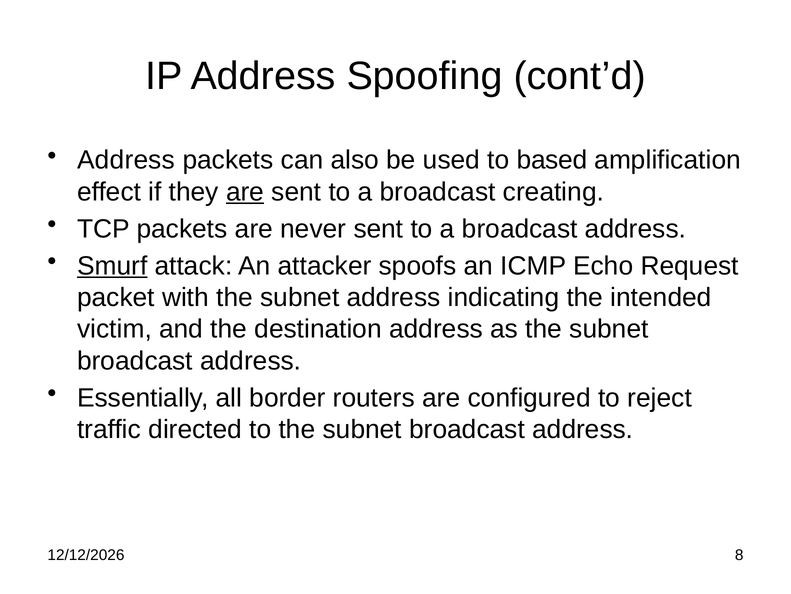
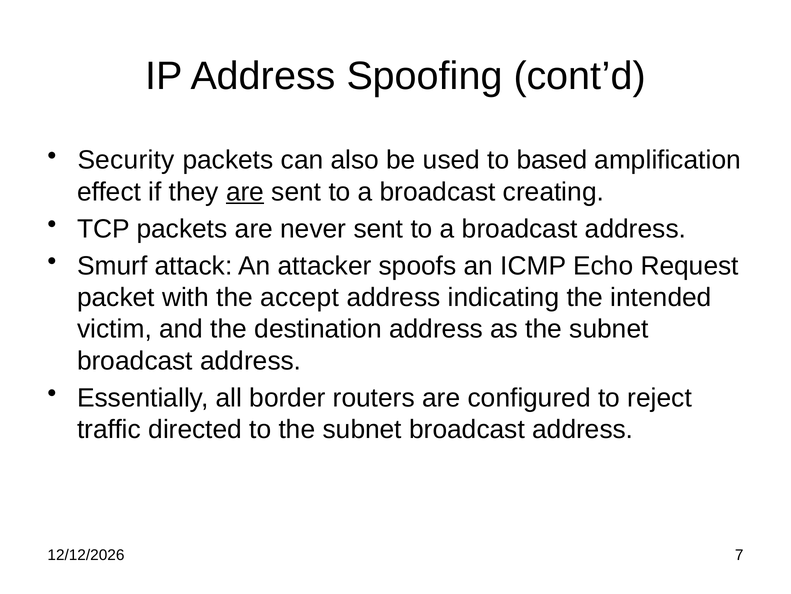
Address: Address -> Security (126, 160)
Smurf underline: present -> none (112, 265)
with the subnet: subnet -> accept (300, 297)
8: 8 -> 7 (739, 555)
